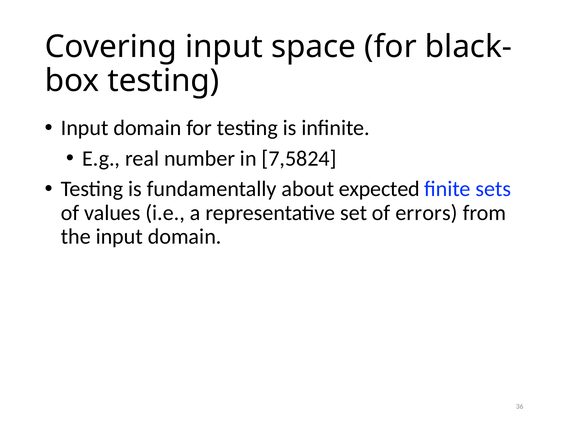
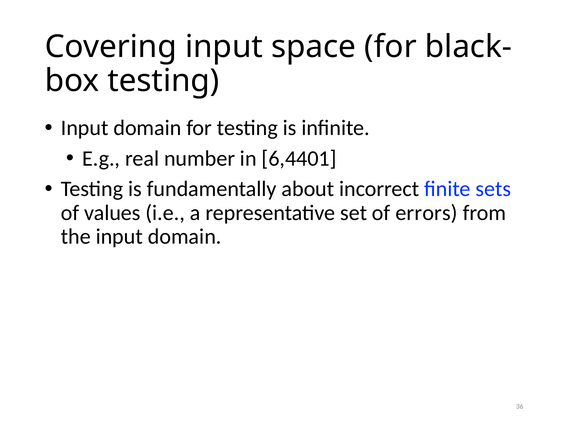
7,5824: 7,5824 -> 6,4401 (299, 158)
expected: expected -> incorrect (379, 189)
